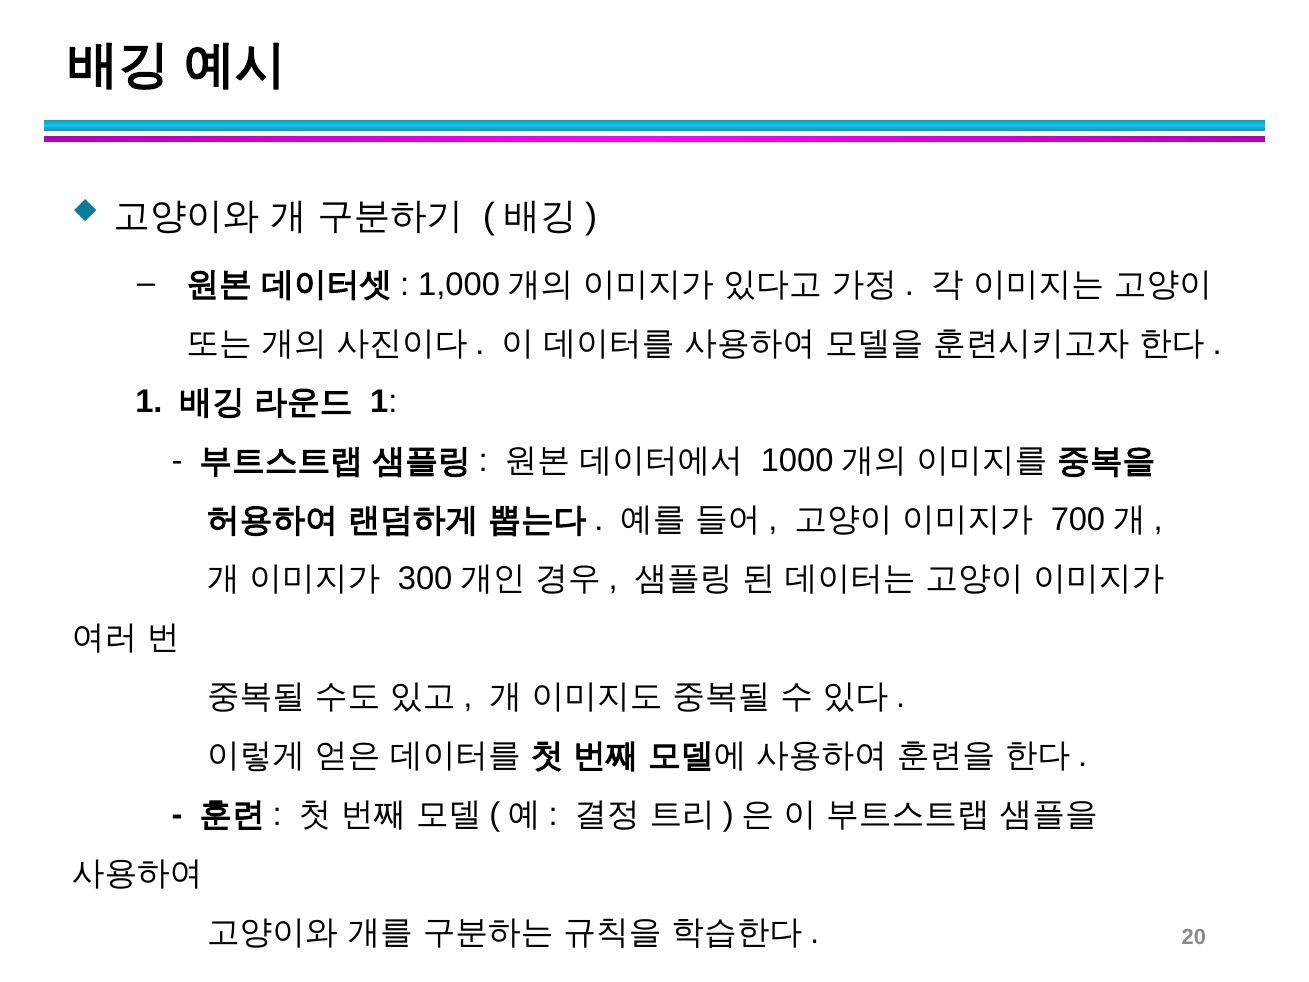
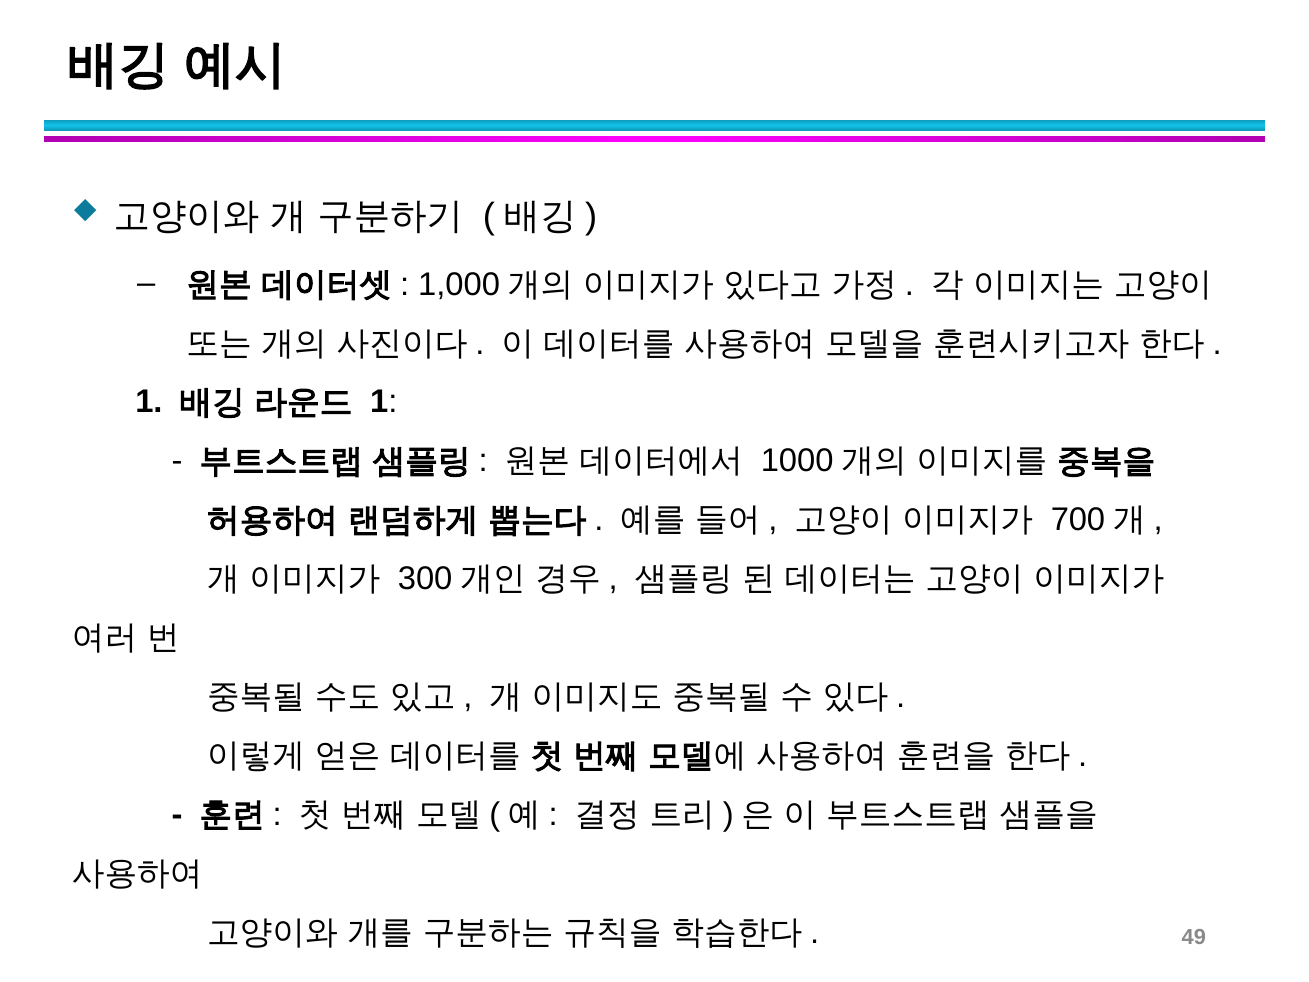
20: 20 -> 49 (1194, 938)
